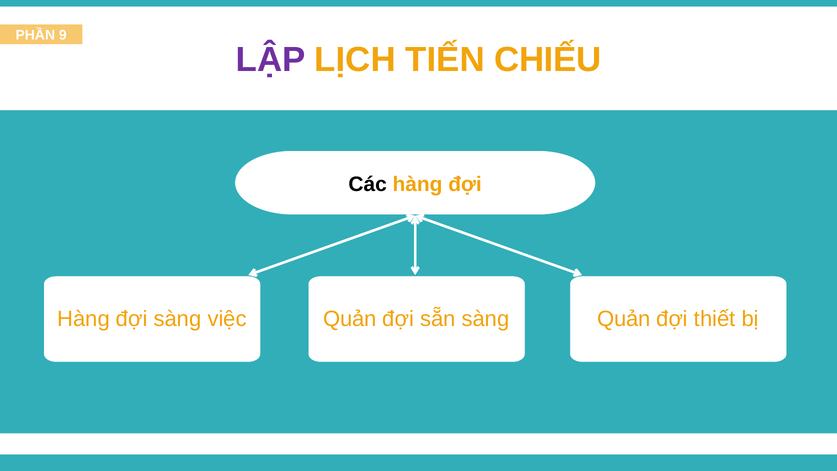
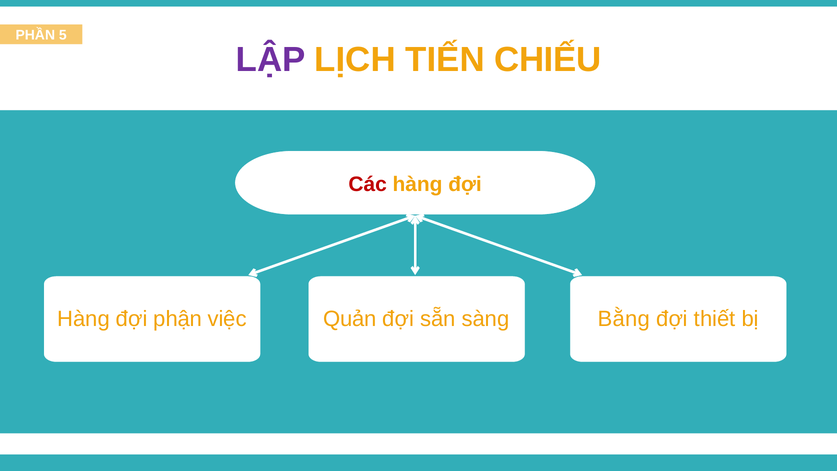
9: 9 -> 5 (63, 35)
Các colour: black -> red (368, 184)
đợi sàng: sàng -> phận (178, 319)
sàng Quản: Quản -> Bằng (624, 319)
